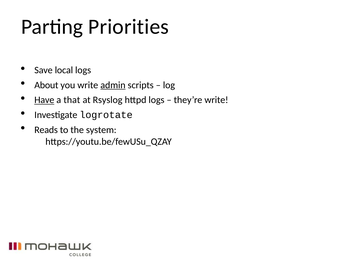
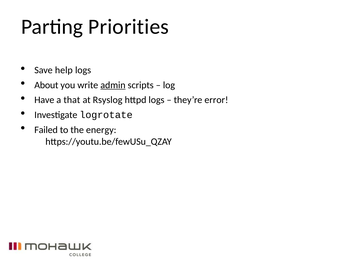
local: local -> help (64, 70)
Have underline: present -> none (44, 100)
they’re write: write -> error (216, 100)
Reads: Reads -> Failed (46, 130)
system: system -> energy (101, 130)
